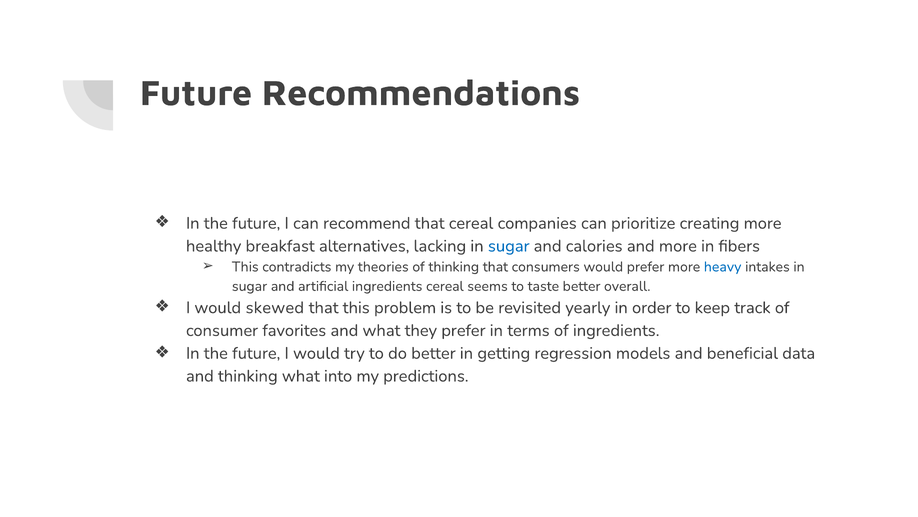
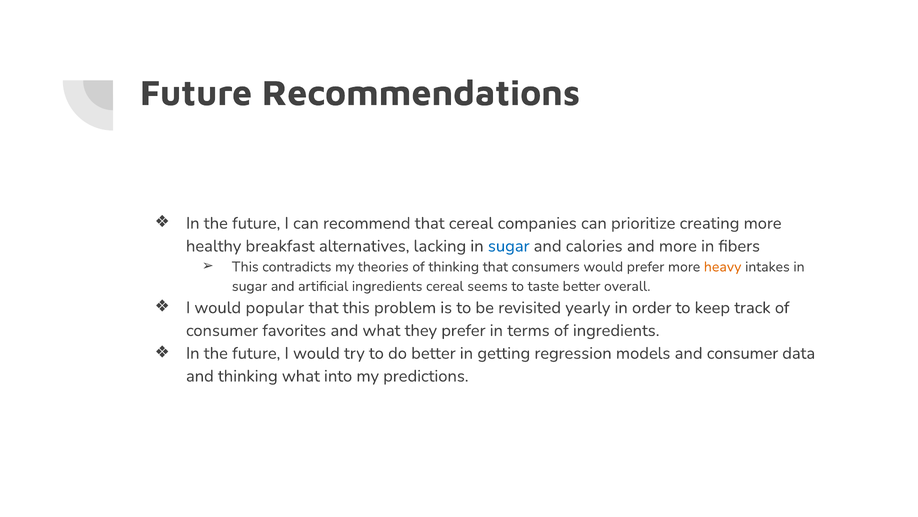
heavy colour: blue -> orange (723, 266)
skewed: skewed -> popular (275, 307)
and beneficial: beneficial -> consumer (742, 353)
